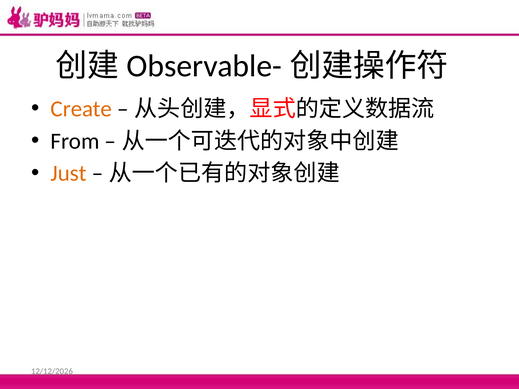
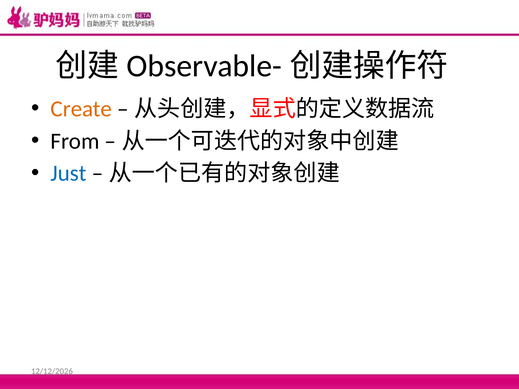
Just colour: orange -> blue (69, 173)
